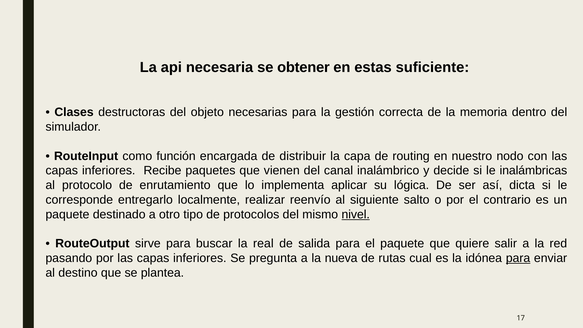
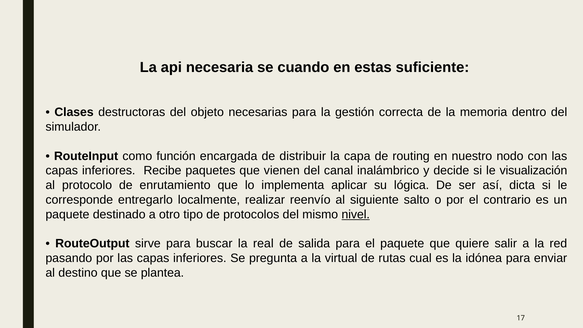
obtener: obtener -> cuando (303, 67)
inalámbricas: inalámbricas -> visualización (533, 171)
nueva: nueva -> virtual (341, 258)
para underline: present -> none (518, 258)
